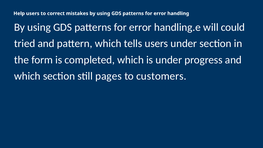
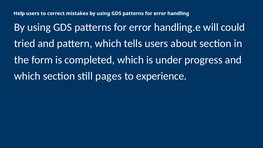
users under: under -> about (184, 43)
customers: customers -> experience (161, 76)
